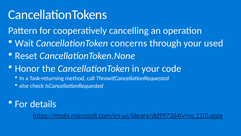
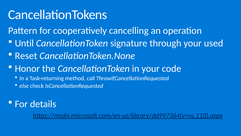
Wait: Wait -> Until (24, 43)
concerns: concerns -> signature (129, 43)
